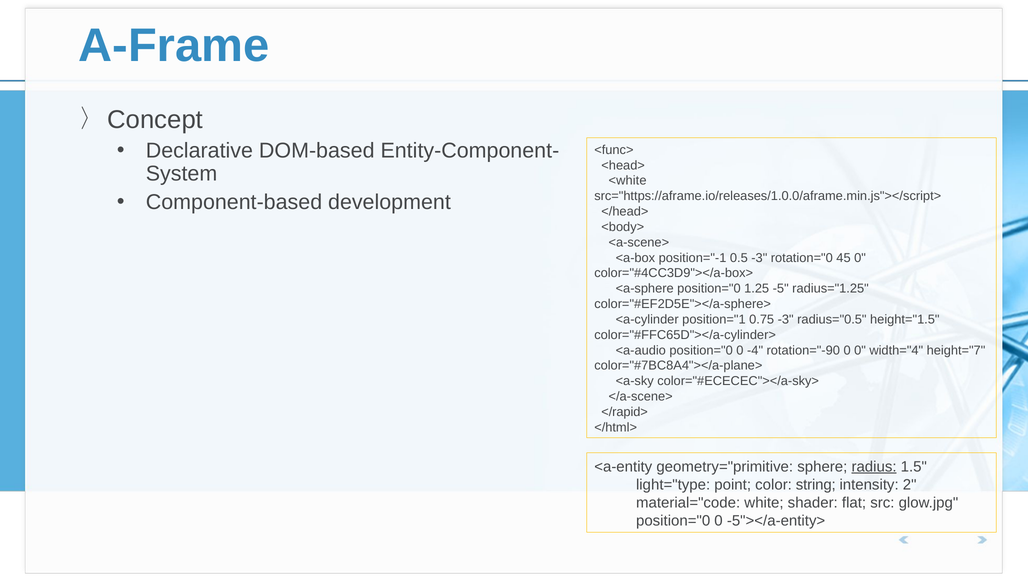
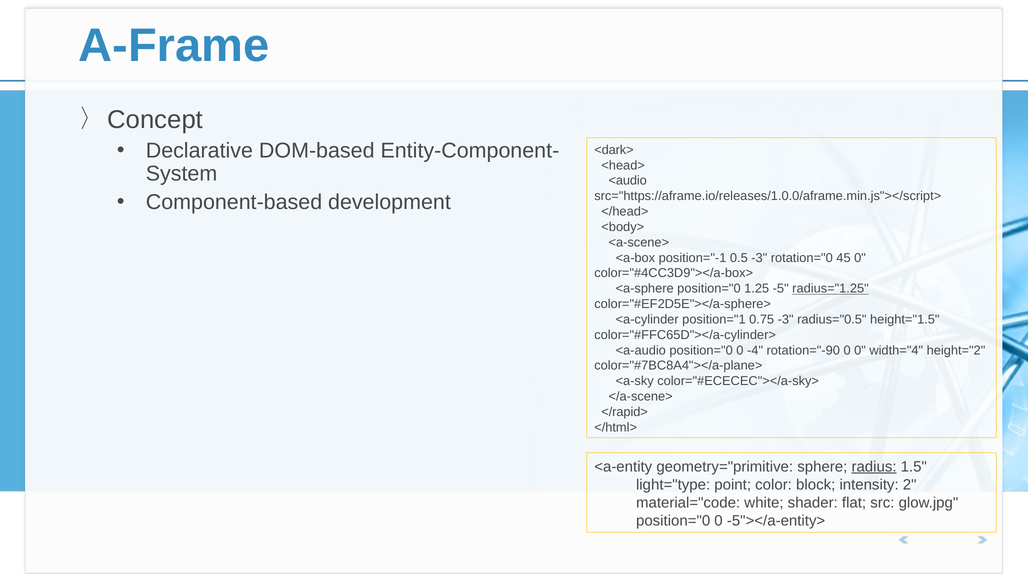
<func>: <func> -> <dark> (614, 150)
<white: <white -> <audio (628, 181)
radius="1.25 underline: none -> present (830, 289)
height="7: height="7 -> height="2 (956, 350)
string: string -> block (816, 485)
